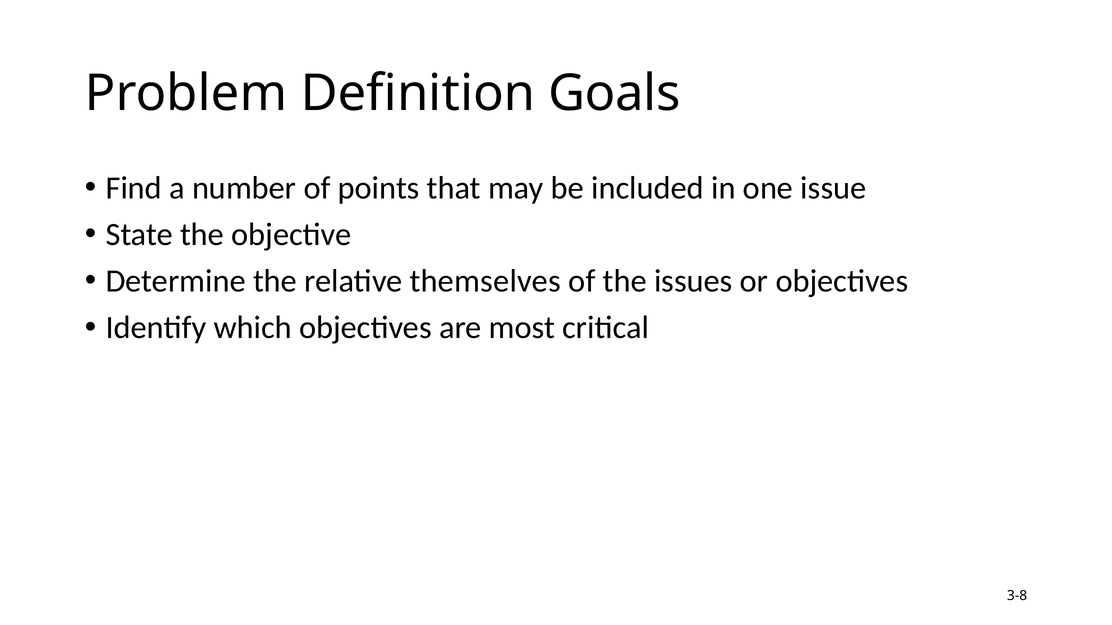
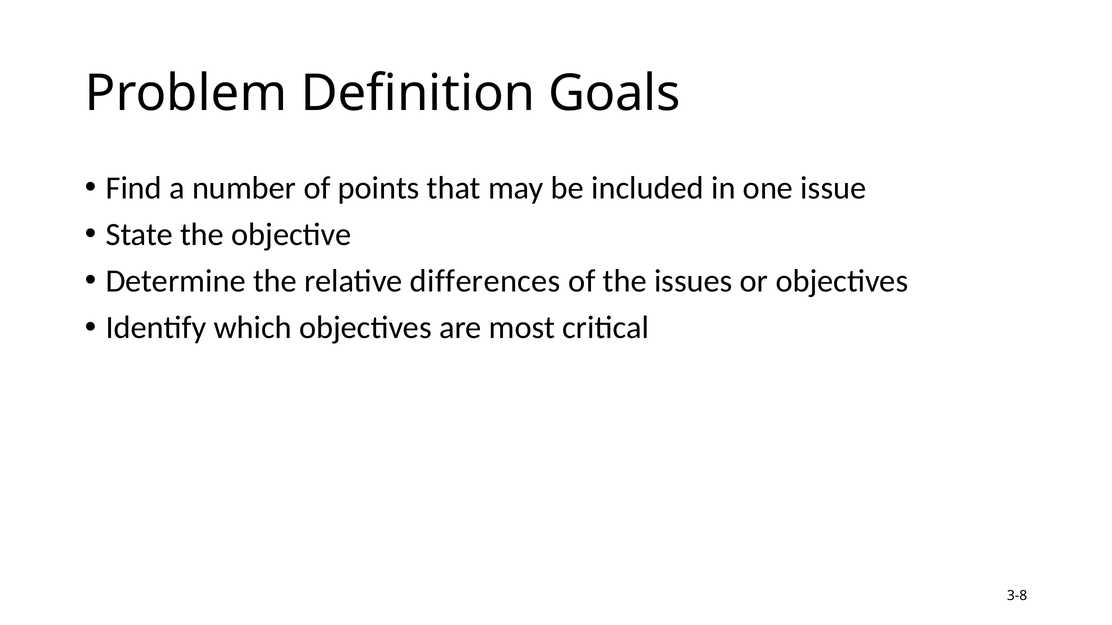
themselves: themselves -> differences (485, 281)
